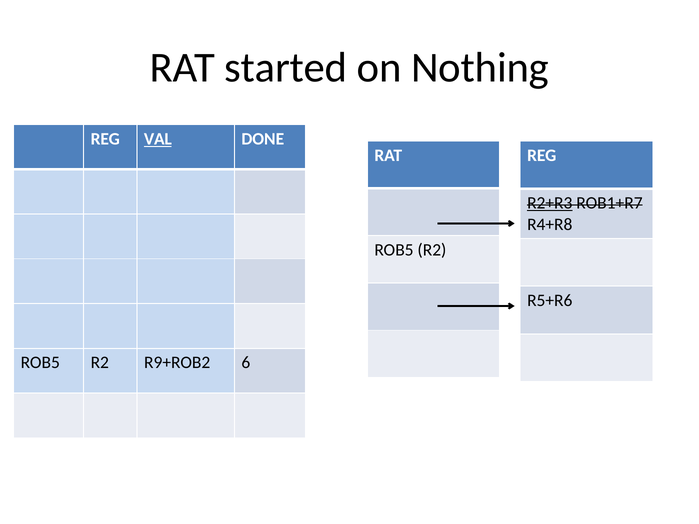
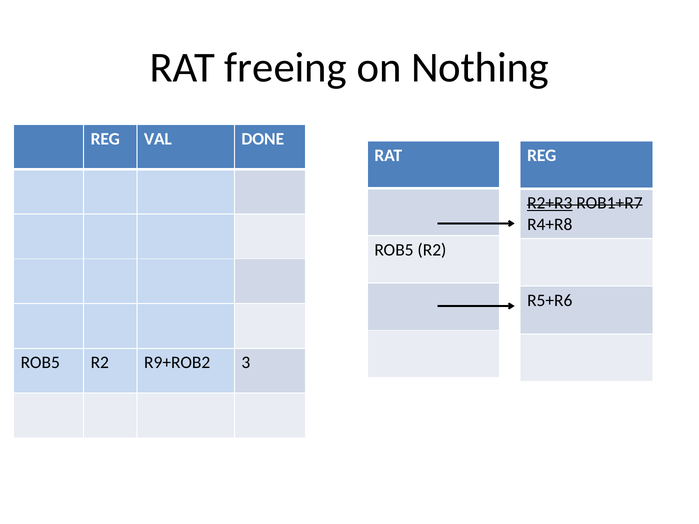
started: started -> freeing (286, 68)
VAL underline: present -> none (158, 139)
6: 6 -> 3 (246, 363)
